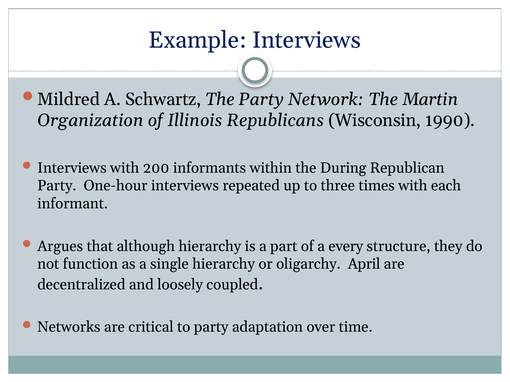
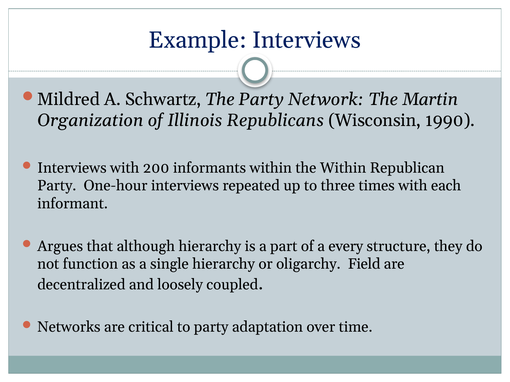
the During: During -> Within (343, 168)
April: April -> Field (364, 264)
